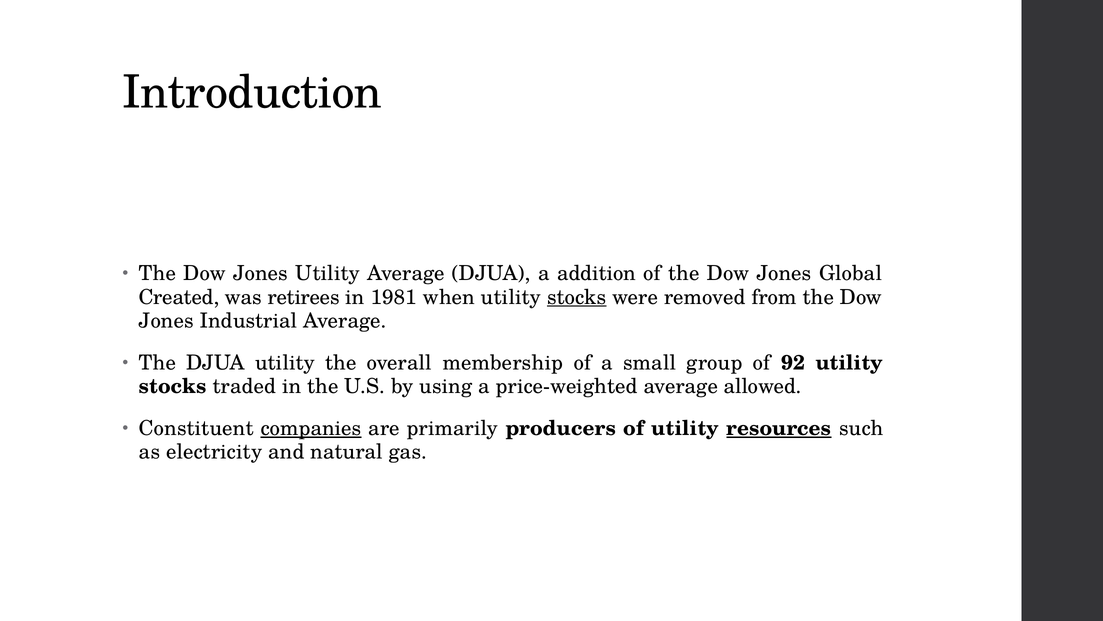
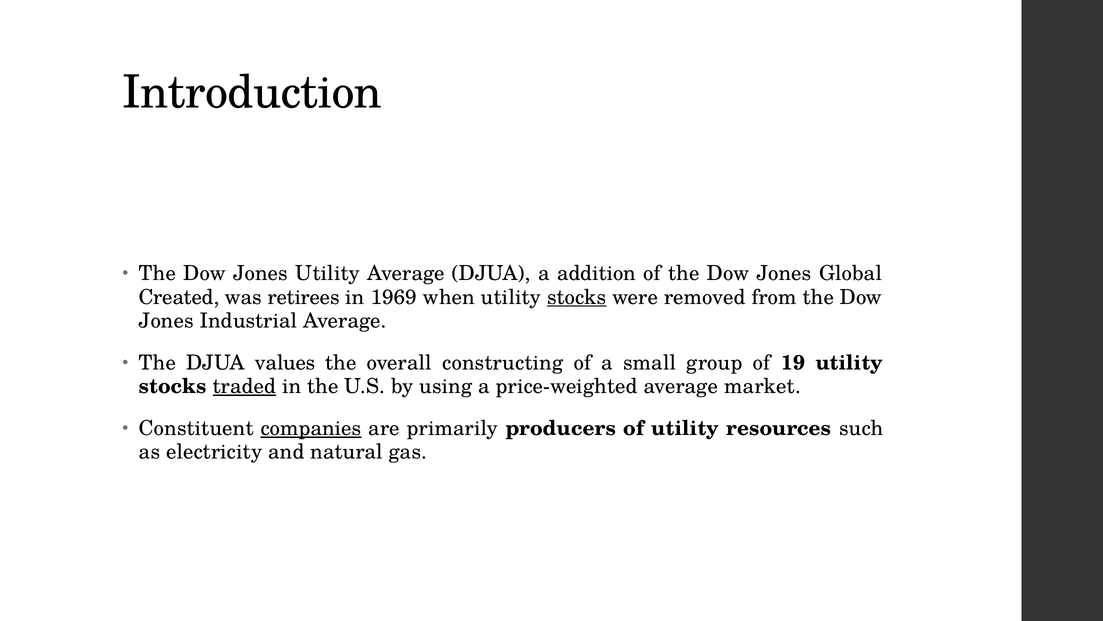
1981: 1981 -> 1969 (394, 297)
DJUA utility: utility -> values (285, 363)
membership: membership -> constructing (503, 363)
92: 92 -> 19 (793, 363)
traded underline: none -> present (244, 386)
allowed: allowed -> market (763, 386)
resources underline: present -> none (779, 428)
